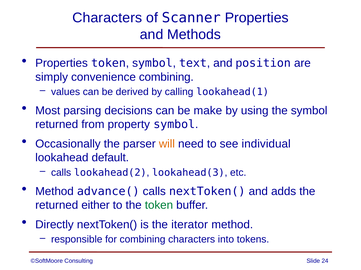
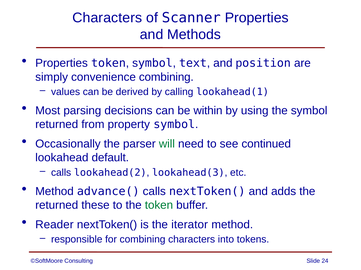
make: make -> within (208, 111)
will colour: orange -> green (167, 144)
individual: individual -> continued (266, 144)
either: either -> these (95, 206)
Directly: Directly -> Reader (54, 225)
